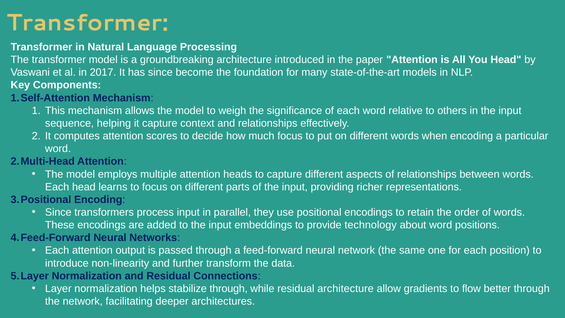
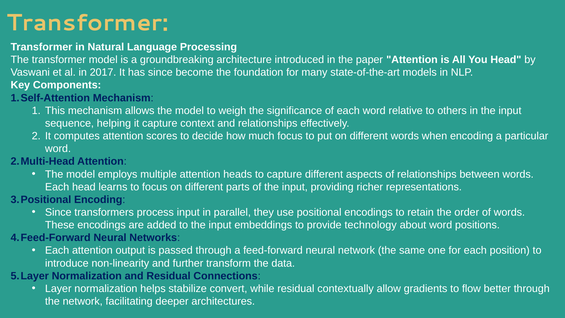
stabilize through: through -> convert (229, 288)
residual architecture: architecture -> contextually (346, 288)
